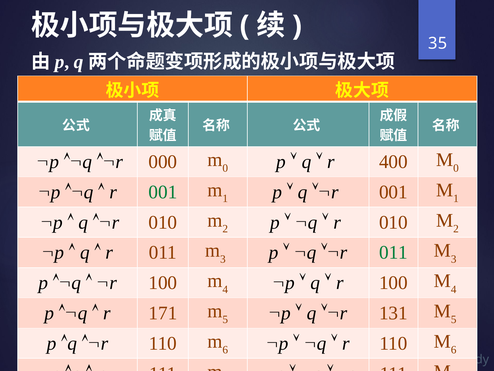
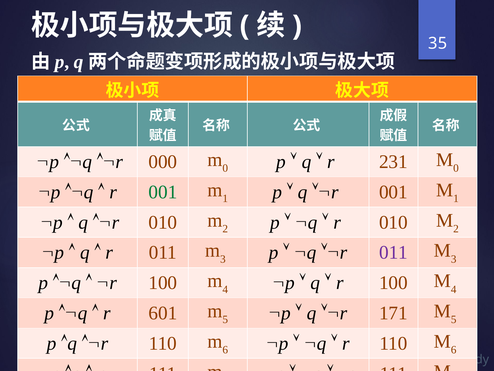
400: 400 -> 231 (393, 162)
011 colour: green -> purple (394, 252)
171: 171 -> 601 (163, 313)
131: 131 -> 171 (393, 313)
